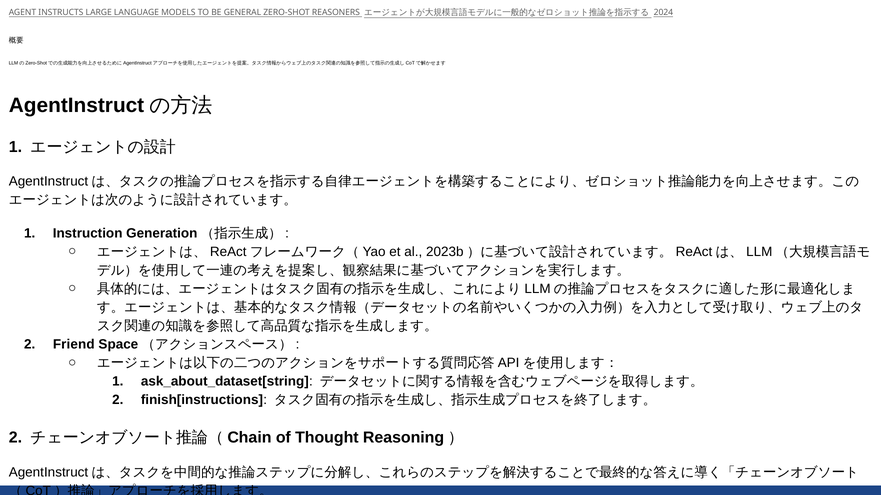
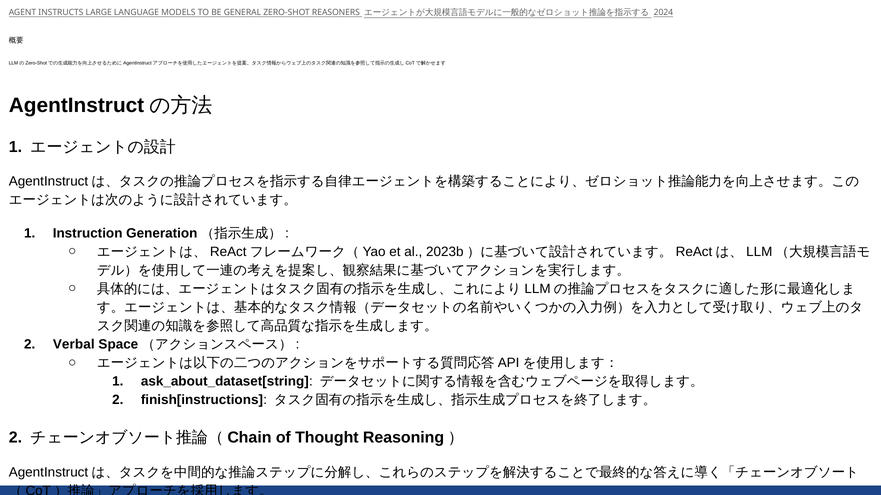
Friend: Friend -> Verbal (74, 345)
